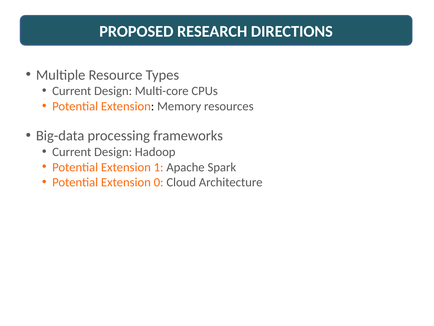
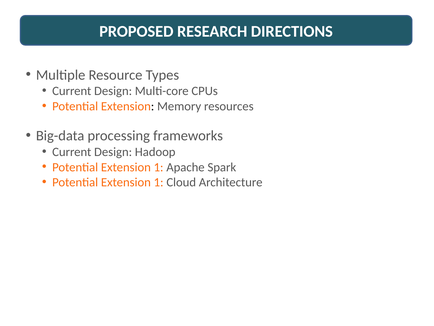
0: 0 -> 1 (159, 182)
